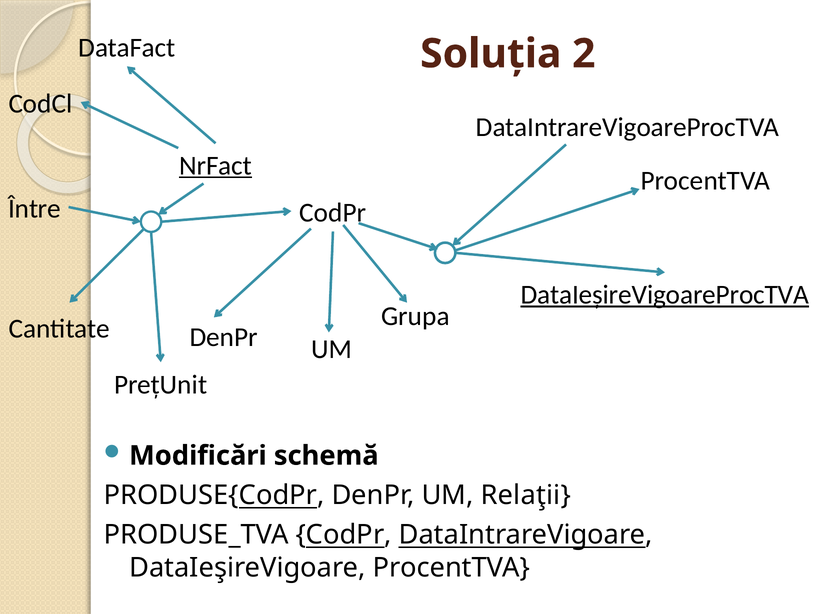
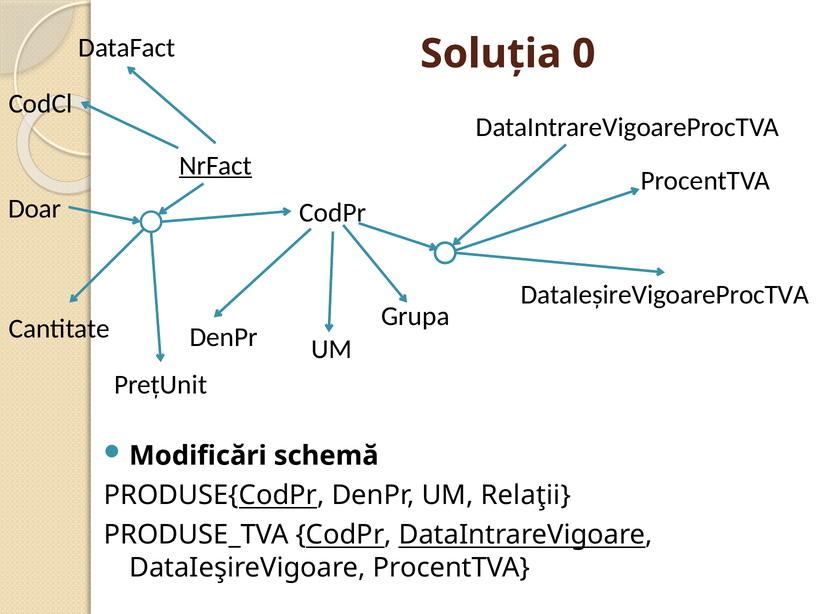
2: 2 -> 0 (584, 54)
Între: Între -> Doar (35, 209)
DataIeşireVigoareProcTVA underline: present -> none (665, 295)
